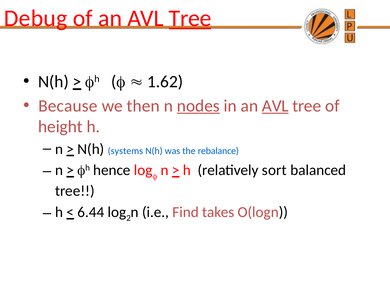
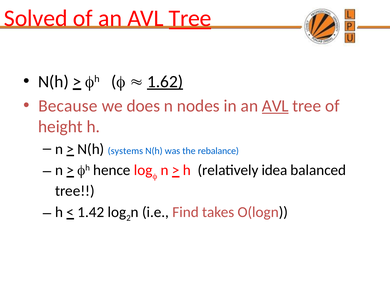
Debug: Debug -> Solved (36, 18)
1.62 underline: none -> present (165, 82)
then: then -> does (143, 106)
nodes underline: present -> none (198, 106)
sort: sort -> idea (275, 171)
6.44: 6.44 -> 1.42 (91, 213)
